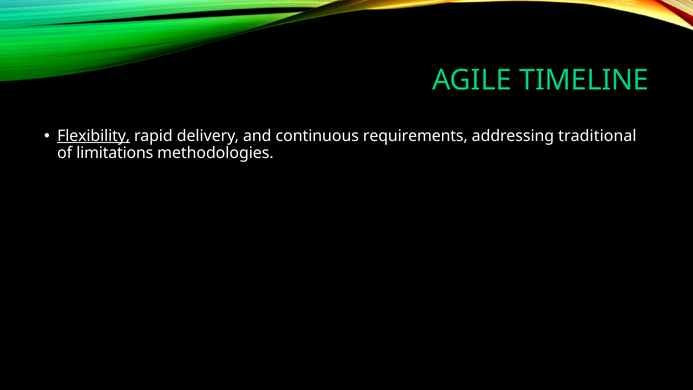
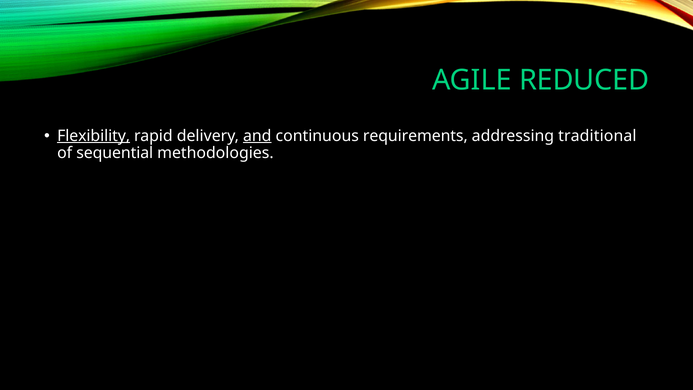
TIMELINE: TIMELINE -> REDUCED (584, 80)
and underline: none -> present (257, 136)
limitations: limitations -> sequential (115, 153)
